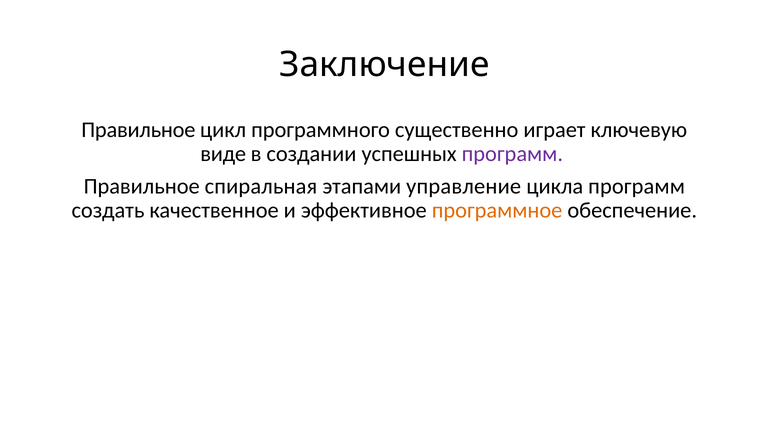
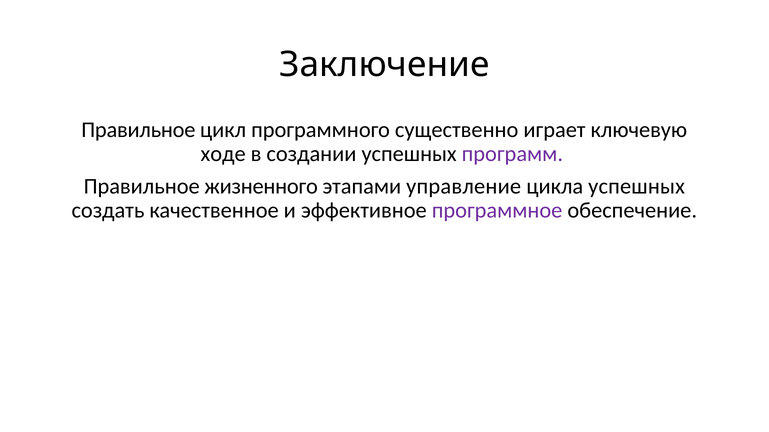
виде: виде -> ходе (223, 154)
спиральная: спиральная -> жизненного (261, 186)
цикла программ: программ -> успешных (637, 186)
программное colour: orange -> purple (497, 211)
